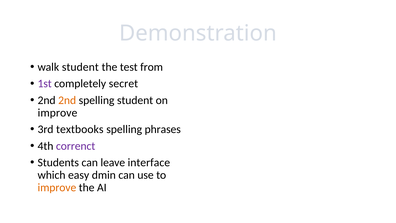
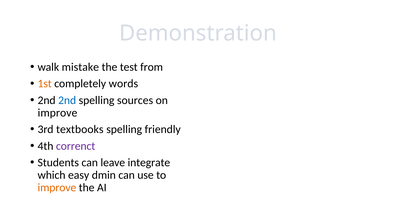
walk student: student -> mistake (80, 67)
1st colour: purple -> orange (45, 84)
secret: secret -> words (123, 84)
2nd colour: orange -> blue (67, 100)
spelling student: student -> sources (135, 100)
phrases: phrases -> friendly (163, 129)
interface: interface -> integrate (149, 162)
